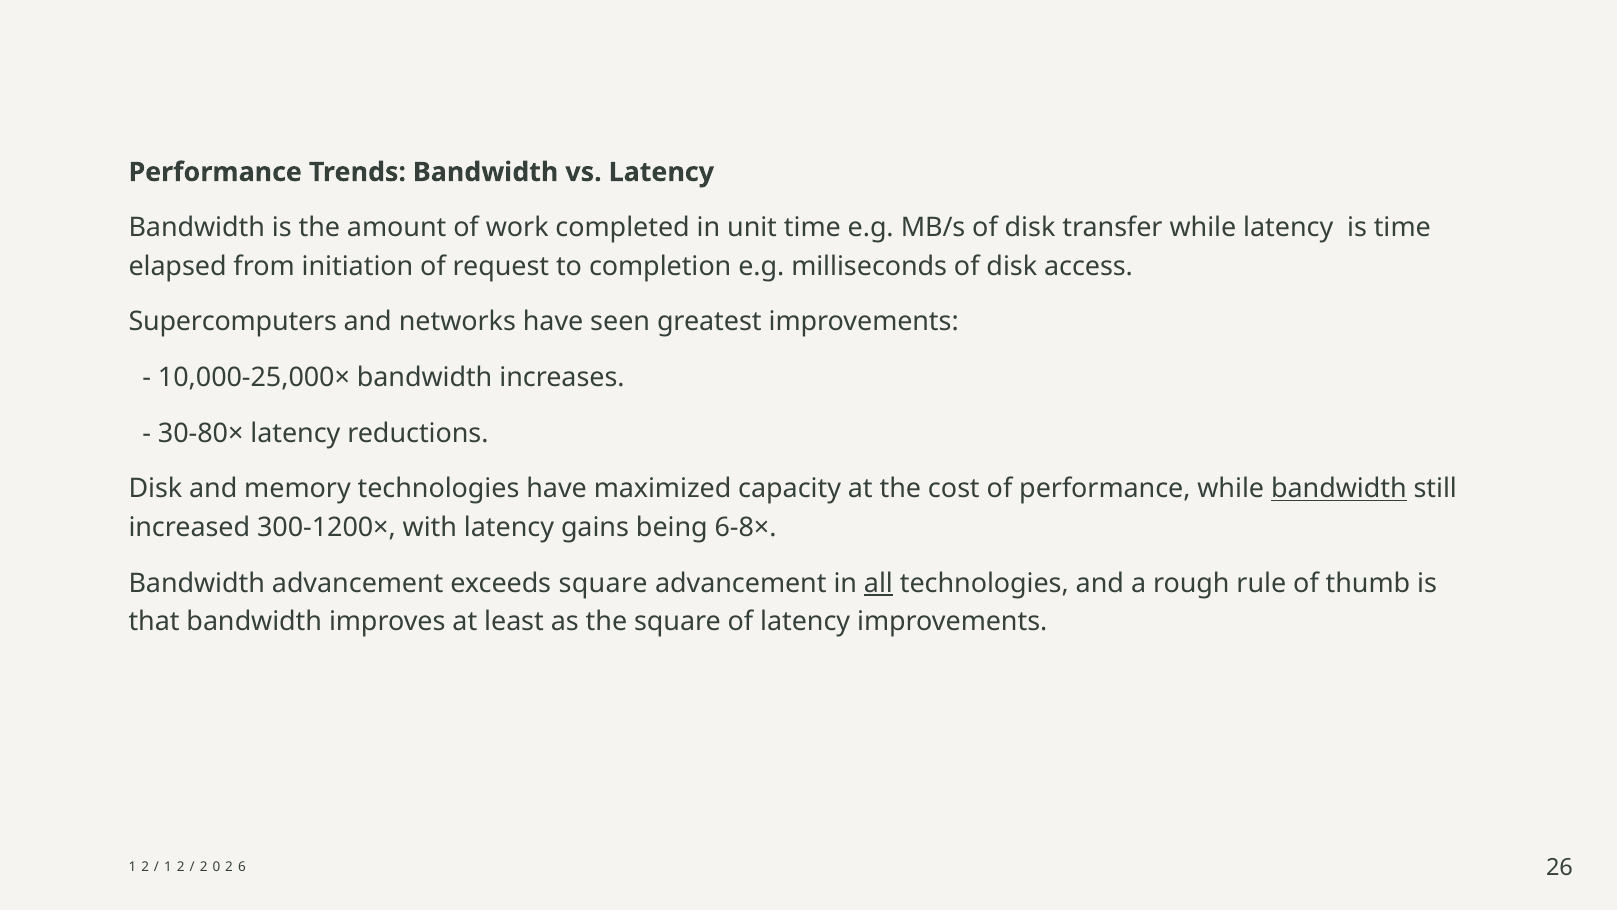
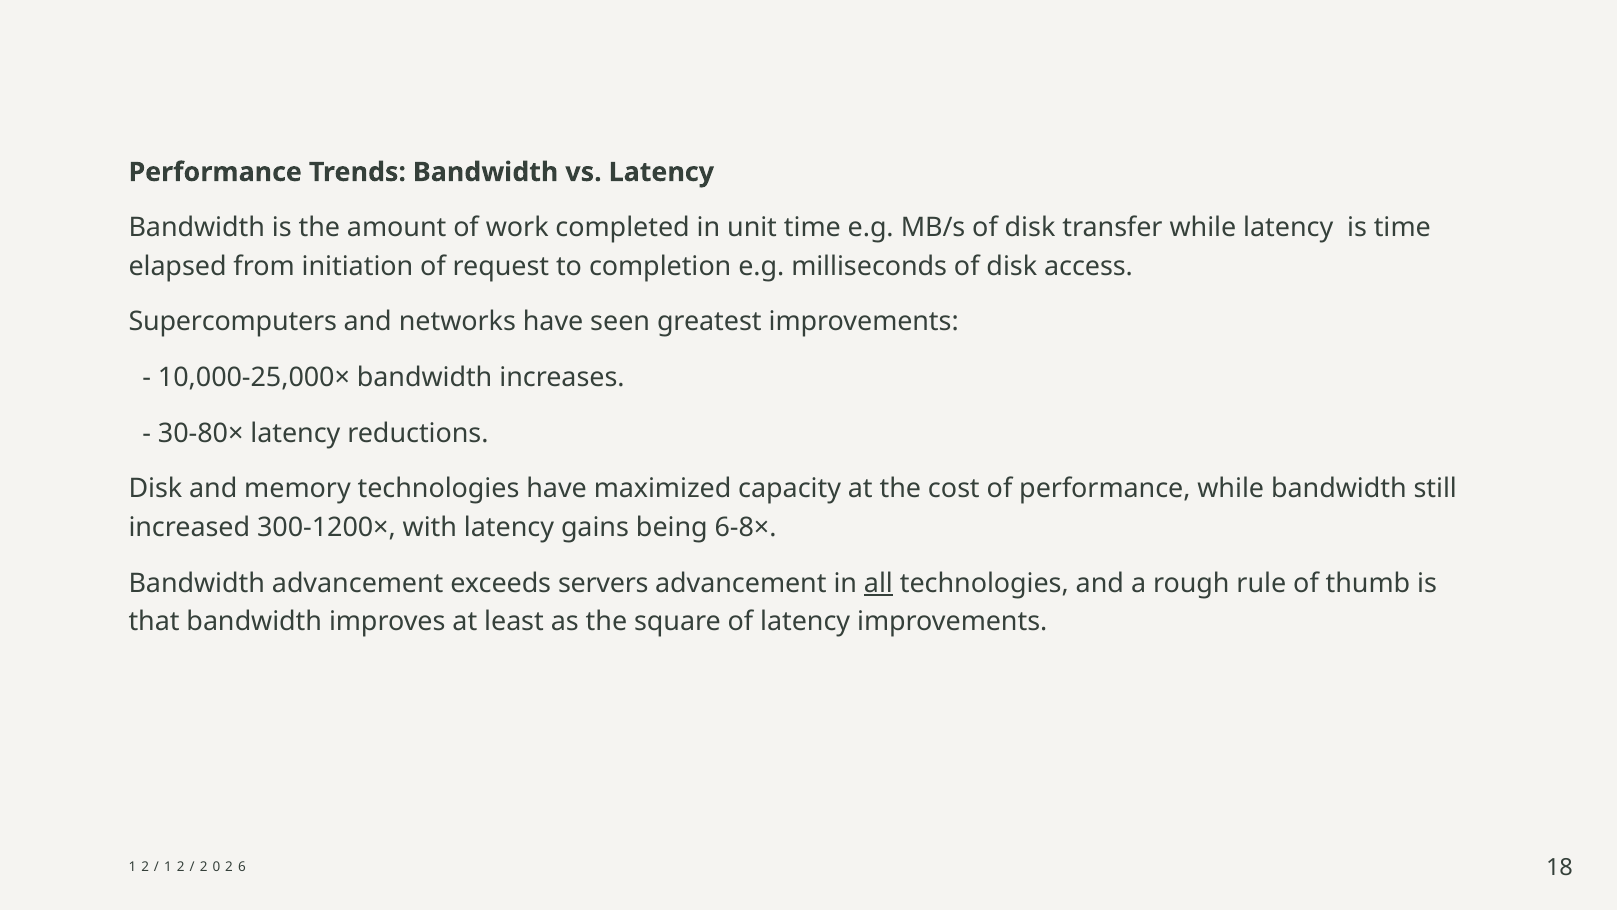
bandwidth underline: present -> none (1339, 489)
exceeds square: square -> servers (603, 583)
26: 26 -> 18 (1560, 867)
